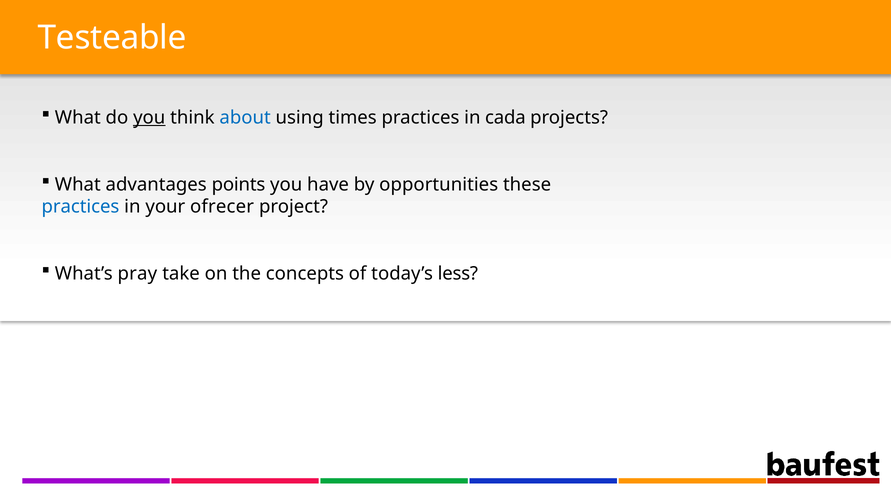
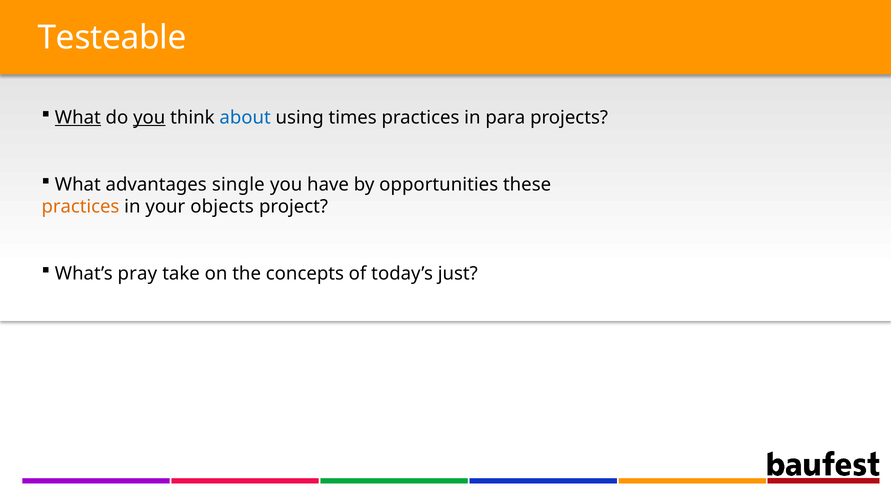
What underline: none -> present (78, 118)
cada: cada -> para (505, 118)
points: points -> single (238, 185)
practices colour: blue -> orange (80, 207)
ofrecer: ofrecer -> objects (222, 207)
less: less -> just (458, 274)
